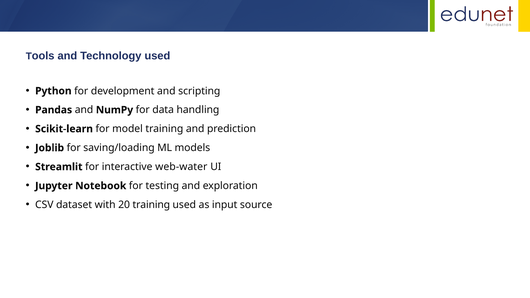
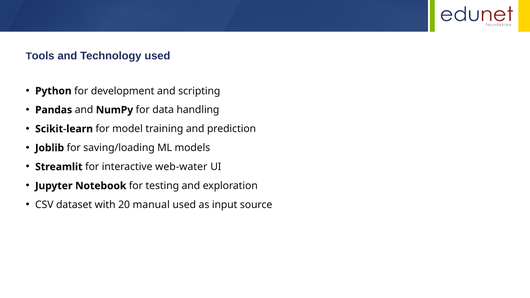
20 training: training -> manual (151, 205)
